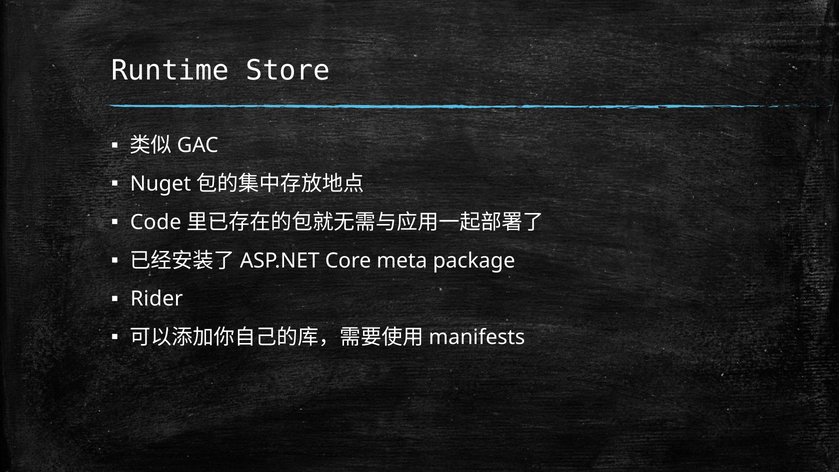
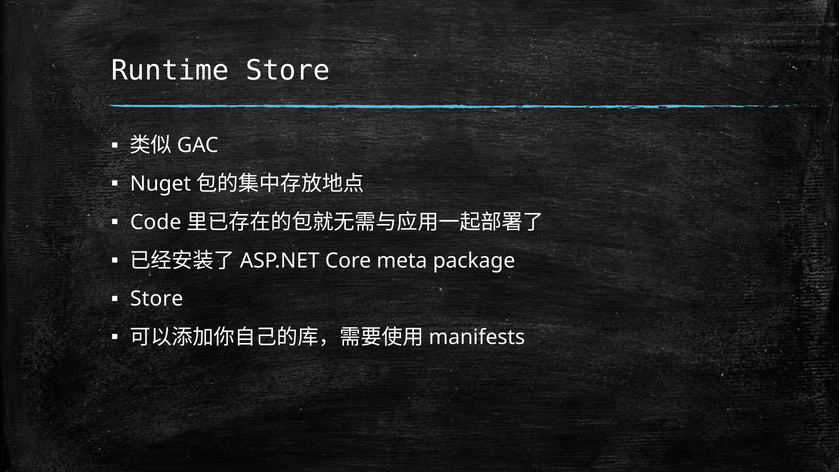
Rider: Rider -> Store (157, 299)
